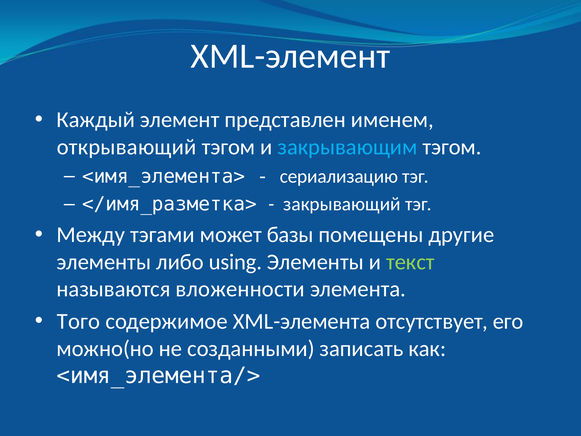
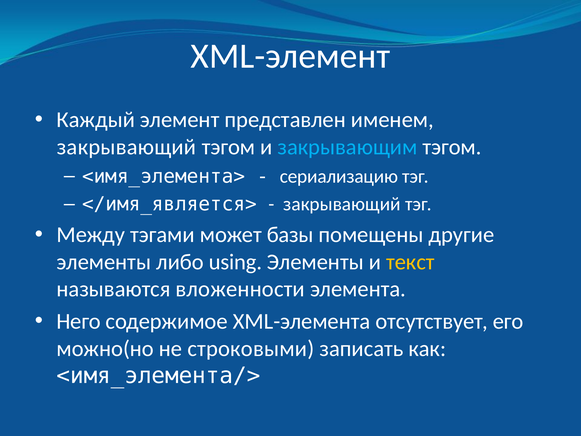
открывающий: открывающий -> закрывающий (127, 147)
</имя_разметка>: </имя_разметка> -> </имя_является> (169, 204)
текст colour: light green -> yellow (410, 262)
Того: Того -> Него (79, 321)
созданными: созданными -> строковыми (251, 348)
